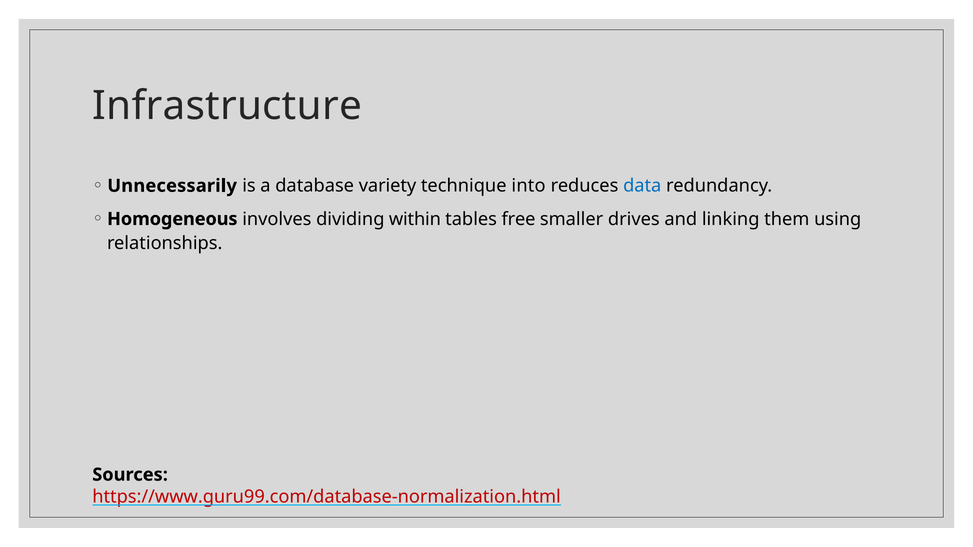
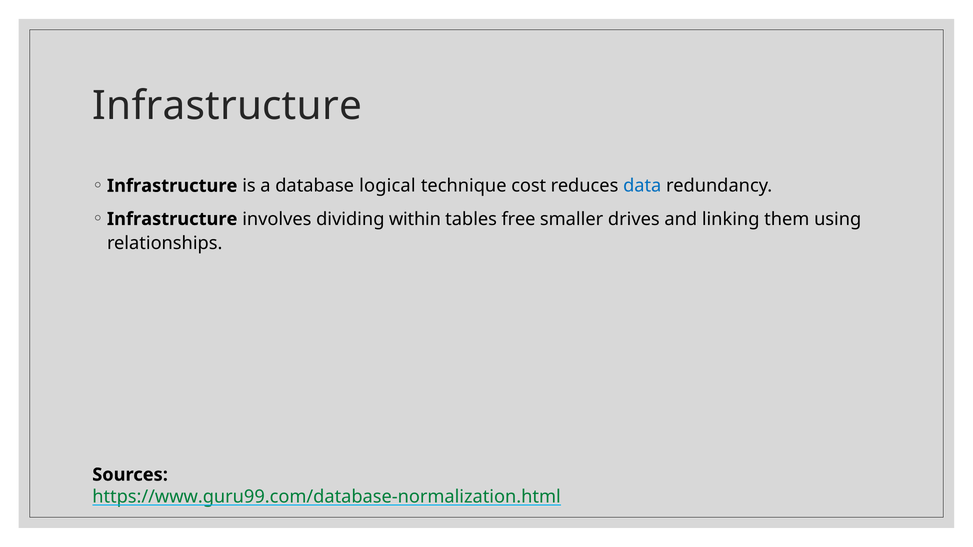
Unnecessarily: Unnecessarily -> Infrastructure (172, 186)
variety: variety -> logical (387, 186)
into: into -> cost (529, 186)
Homogeneous: Homogeneous -> Infrastructure (172, 219)
https://www.guru99.com/database-normalization.html colour: red -> green (327, 497)
